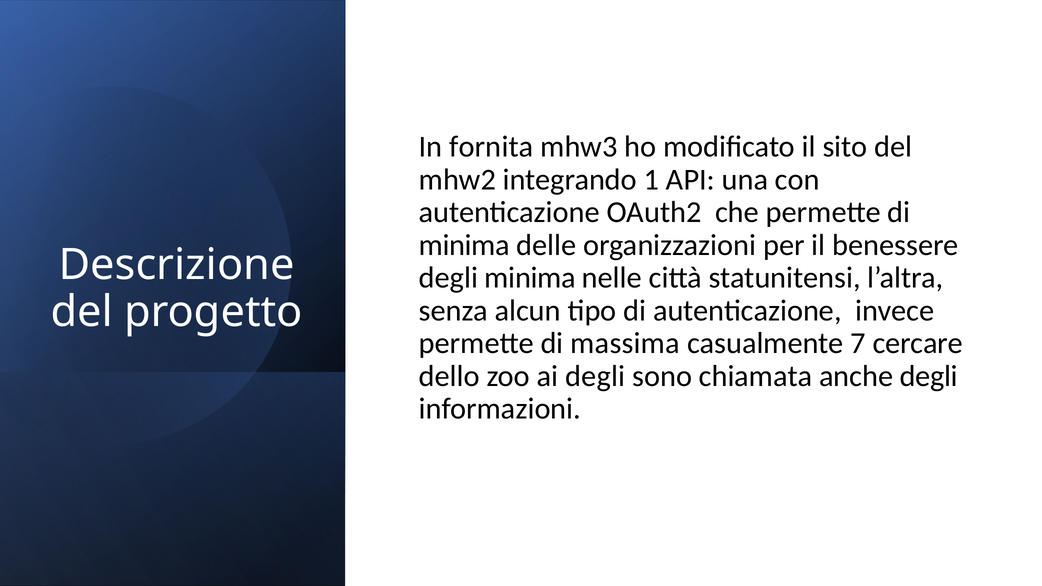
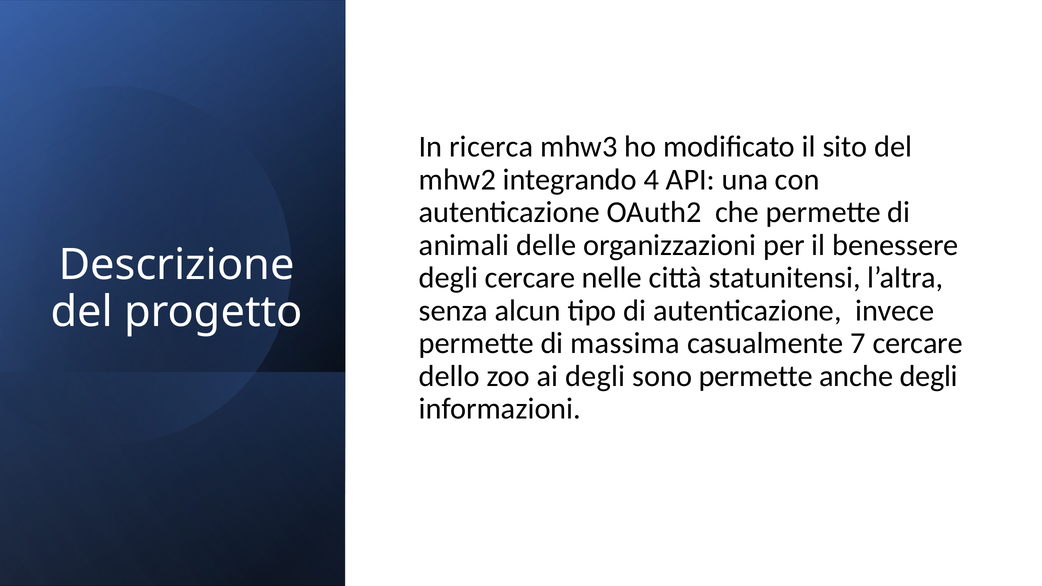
fornita: fornita -> ricerca (491, 147)
1: 1 -> 4 (651, 180)
minima: minima -> animali (464, 245)
degli minima: minima -> cercare (530, 278)
sono chiamata: chiamata -> permette (756, 376)
